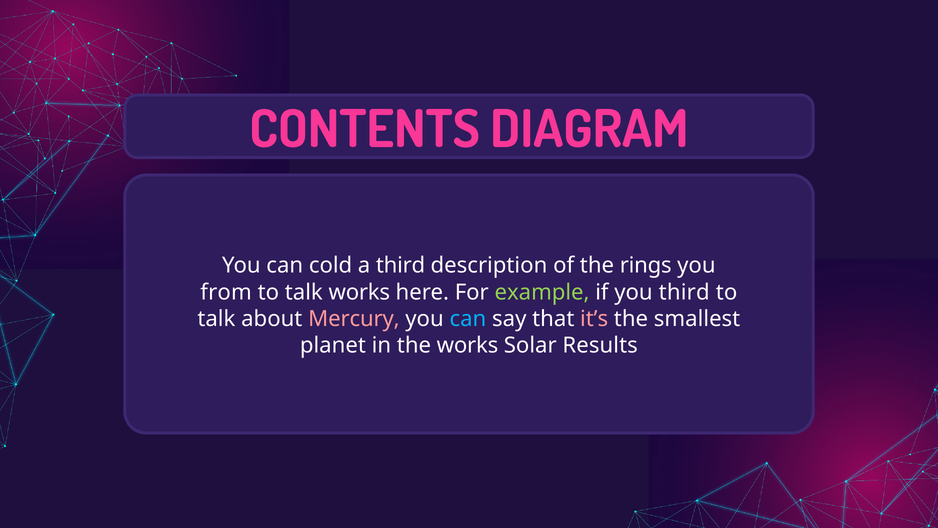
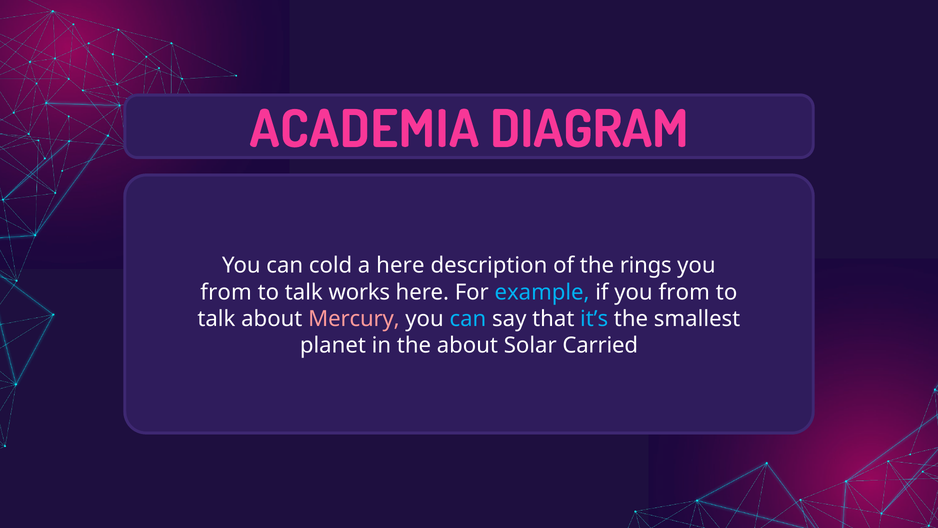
CONTENTS: CONTENTS -> ACADEMIA (364, 130)
a third: third -> here (400, 265)
example colour: light green -> light blue (542, 292)
if you third: third -> from (684, 292)
it’s colour: pink -> light blue (594, 319)
the works: works -> about (467, 345)
Results: Results -> Carried (600, 345)
